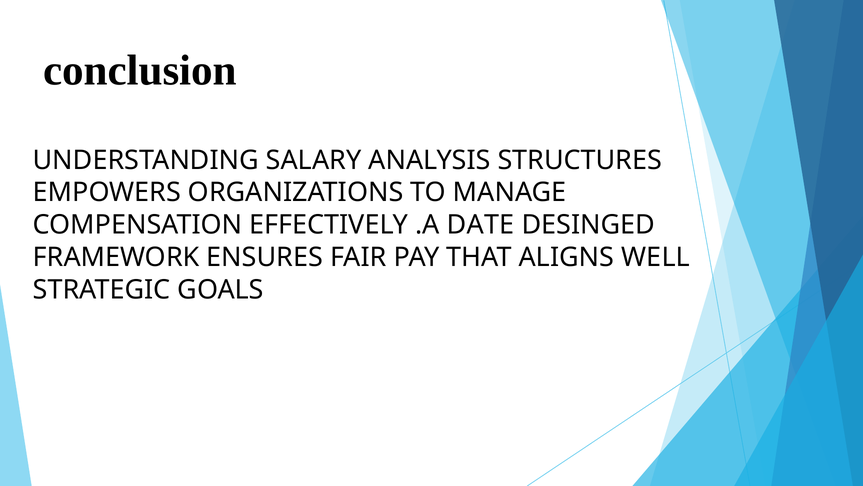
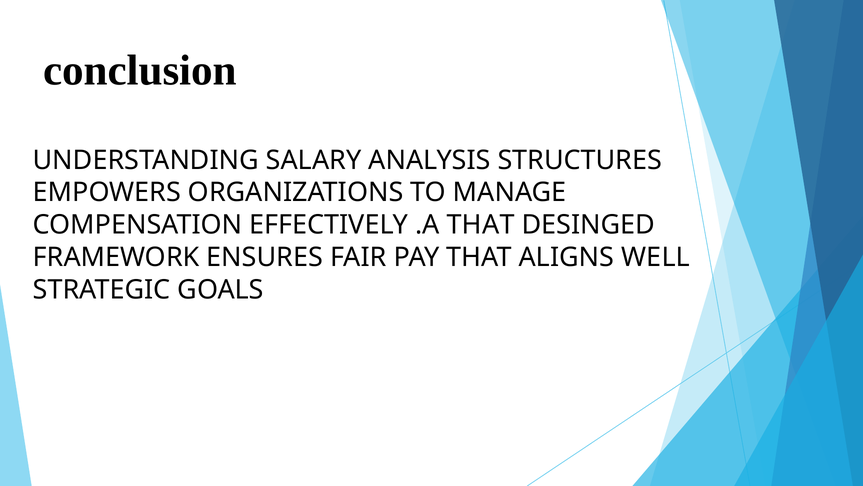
.A DATE: DATE -> THAT (481, 225)
